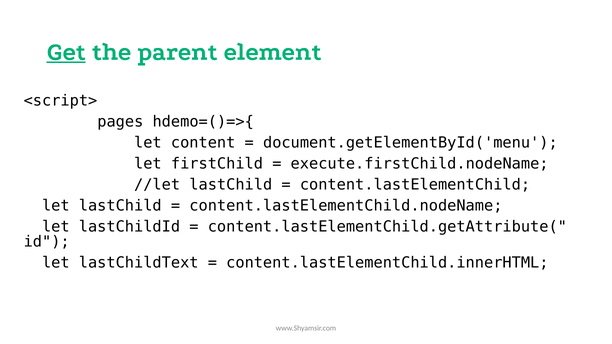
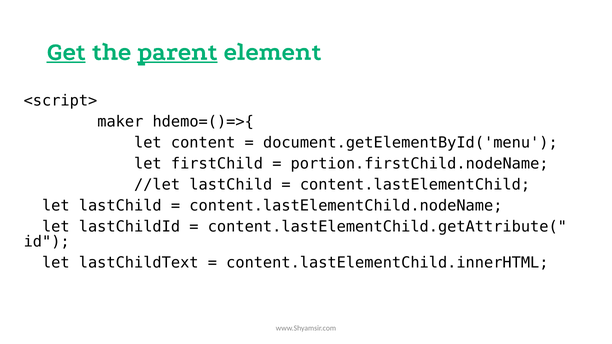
parent underline: none -> present (177, 51)
pages: pages -> maker (120, 122)
execute.firstChild.nodeName: execute.firstChild.nodeName -> portion.firstChild.nodeName (420, 164)
